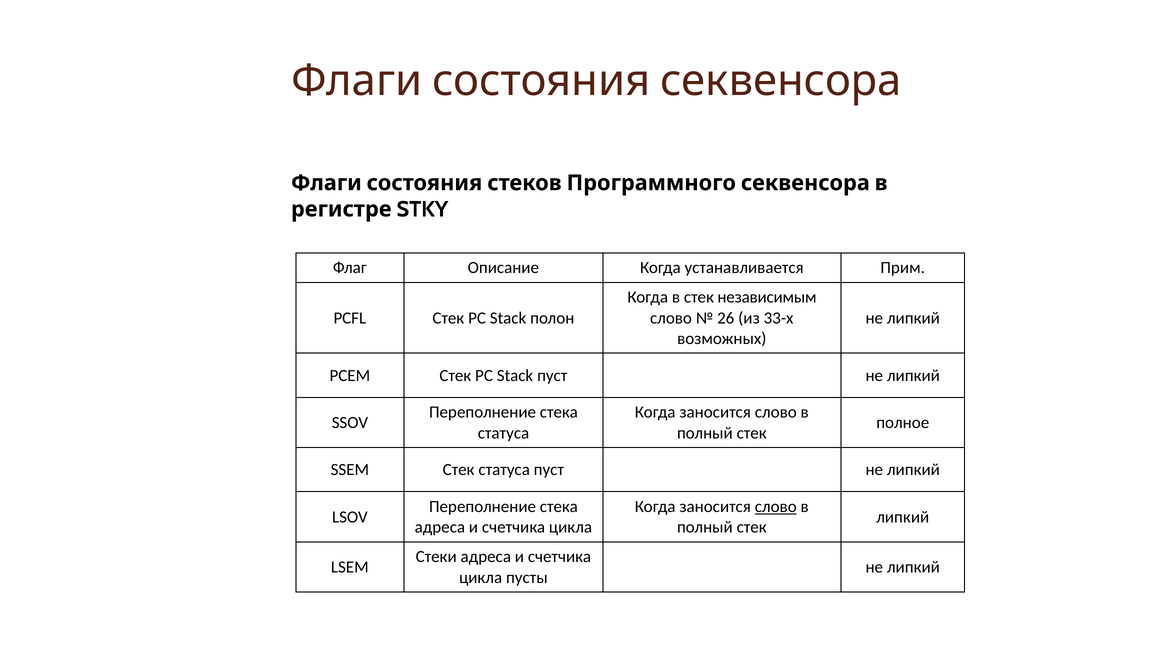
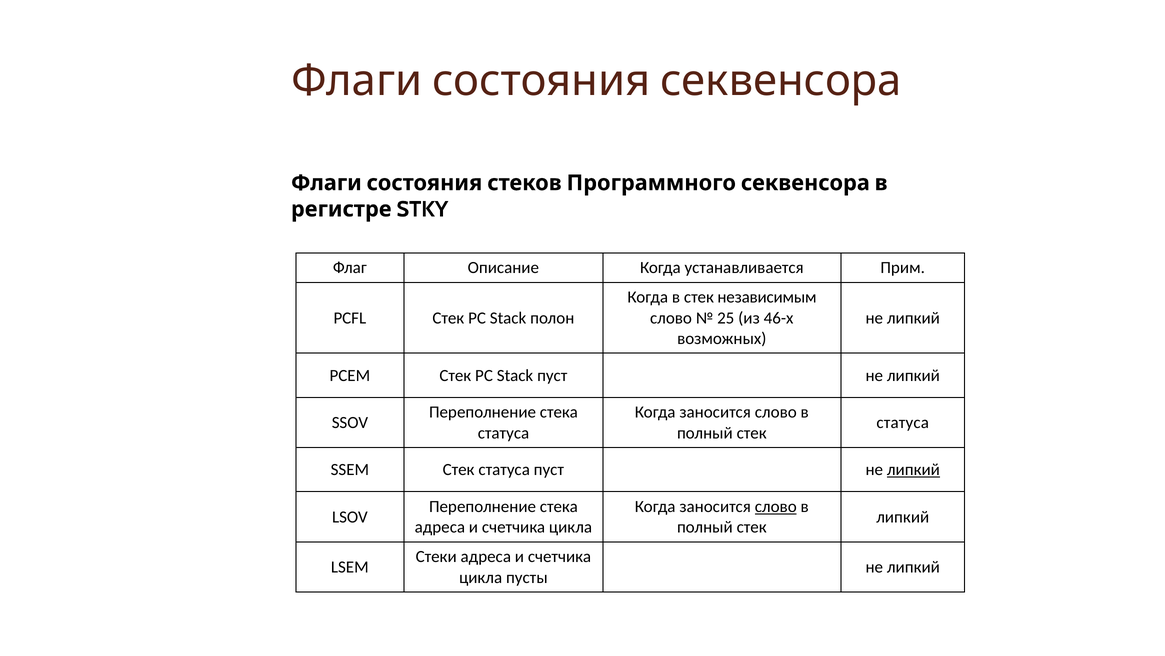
26: 26 -> 25 (726, 318)
33-х: 33-х -> 46-х (779, 318)
полное: полное -> статуса (903, 422)
липкий underline: none -> present (913, 469)
